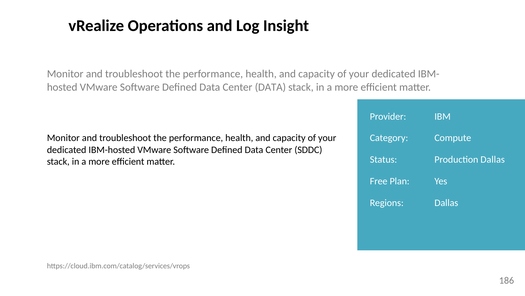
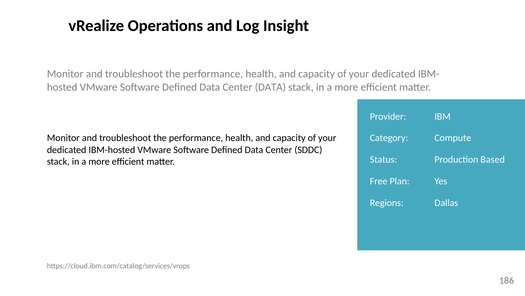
Production Dallas: Dallas -> Based (493, 159)
